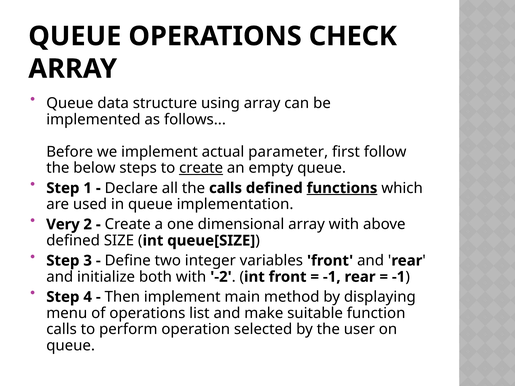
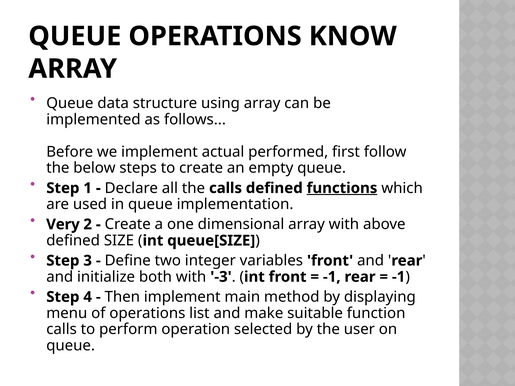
CHECK: CHECK -> KNOW (353, 36)
parameter: parameter -> performed (288, 152)
create underline: present -> none (201, 168)
-2: -2 -> -3 (221, 277)
